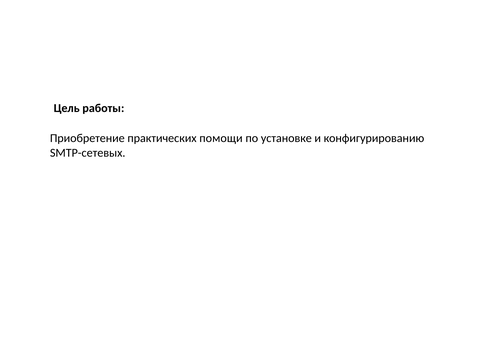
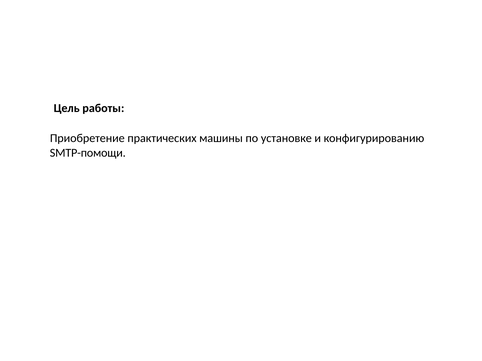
помощи: помощи -> машины (221, 138)
SMTP-сетевых: SMTP-сетевых -> SMTP-помощи (88, 153)
